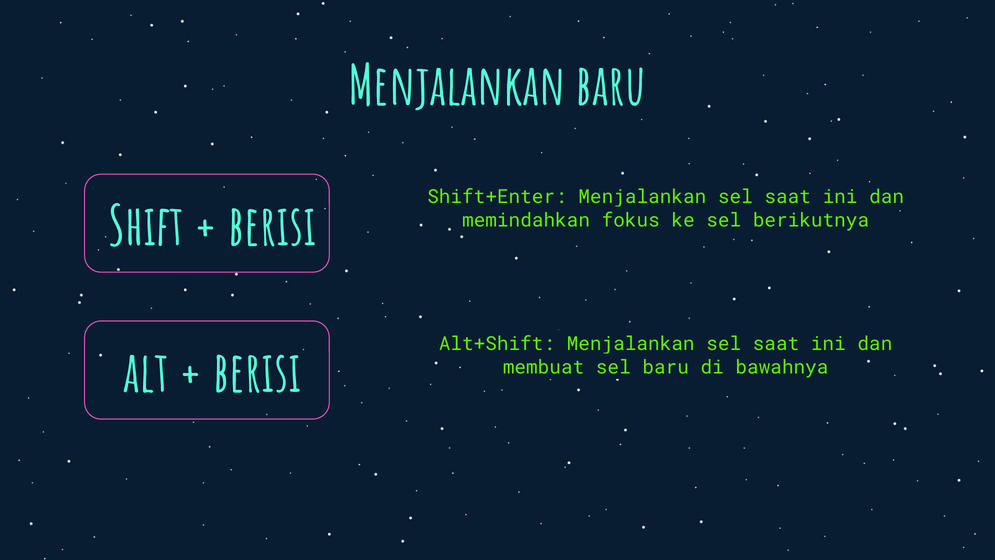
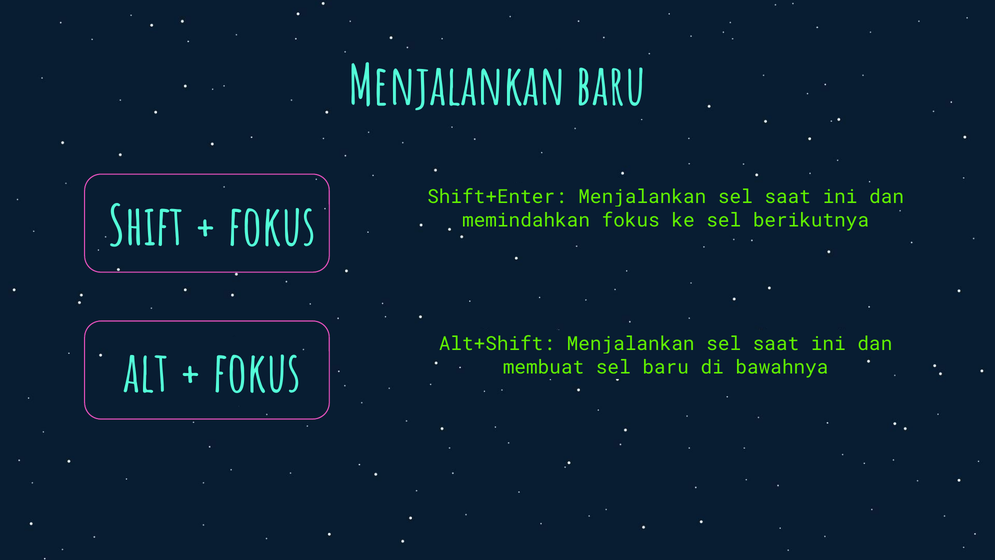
berisi: berisi -> fokus (272, 227)
berisi: berisi -> fokus (257, 374)
